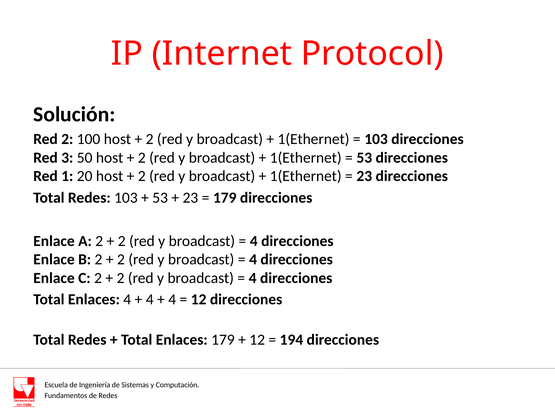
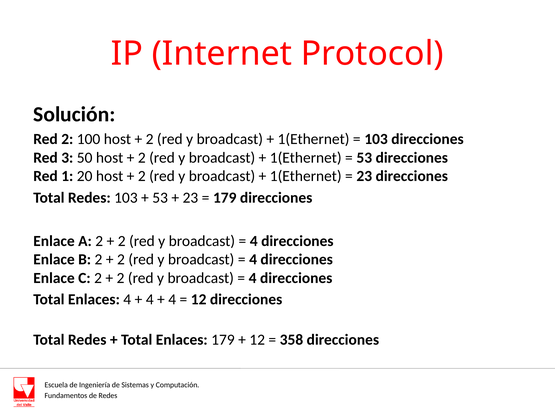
194: 194 -> 358 (291, 340)
